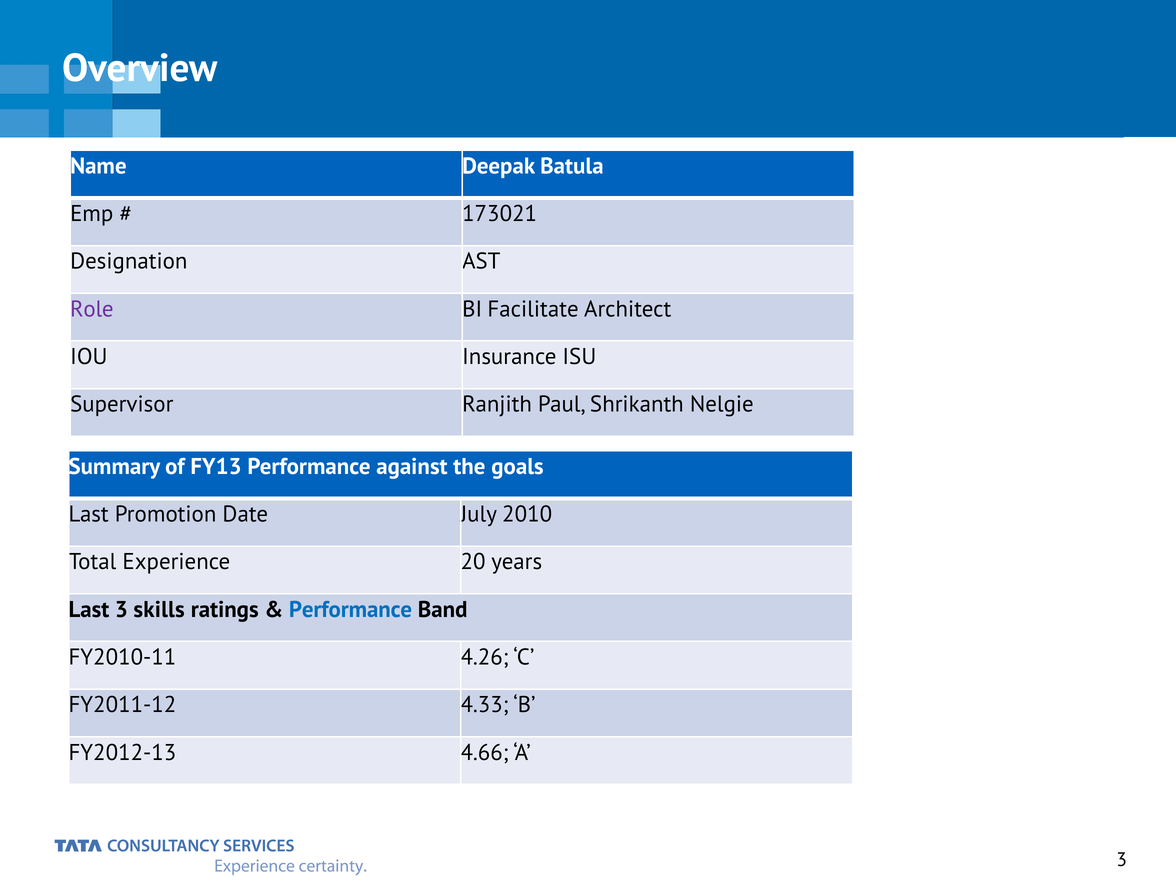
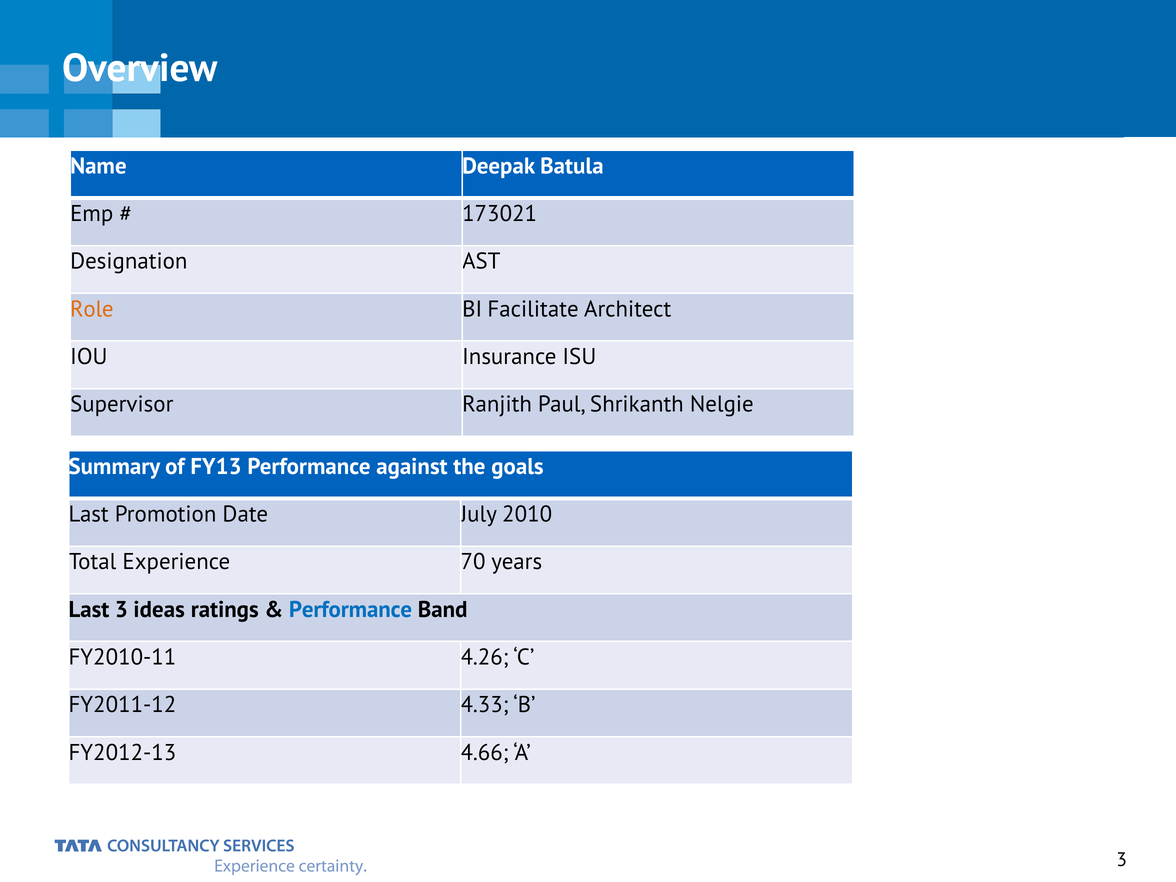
Role colour: purple -> orange (92, 309)
20: 20 -> 70 (473, 562)
skills: skills -> ideas (159, 610)
